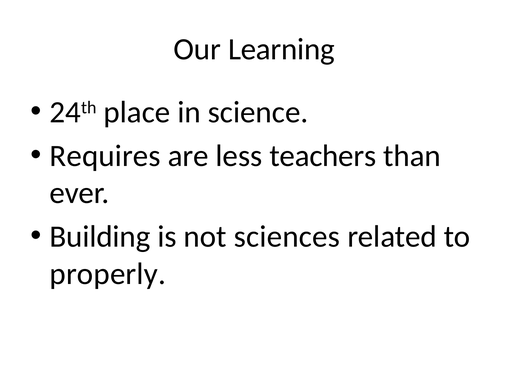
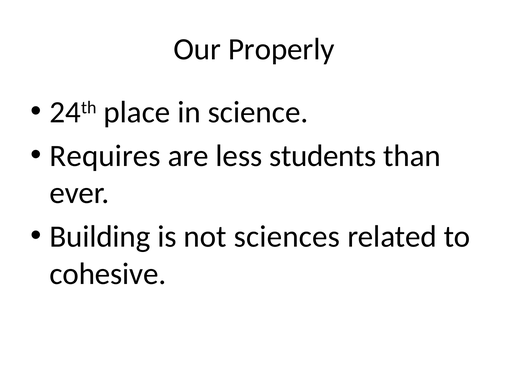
Learning: Learning -> Properly (281, 49)
teachers: teachers -> students (323, 156)
properly: properly -> cohesive (108, 274)
